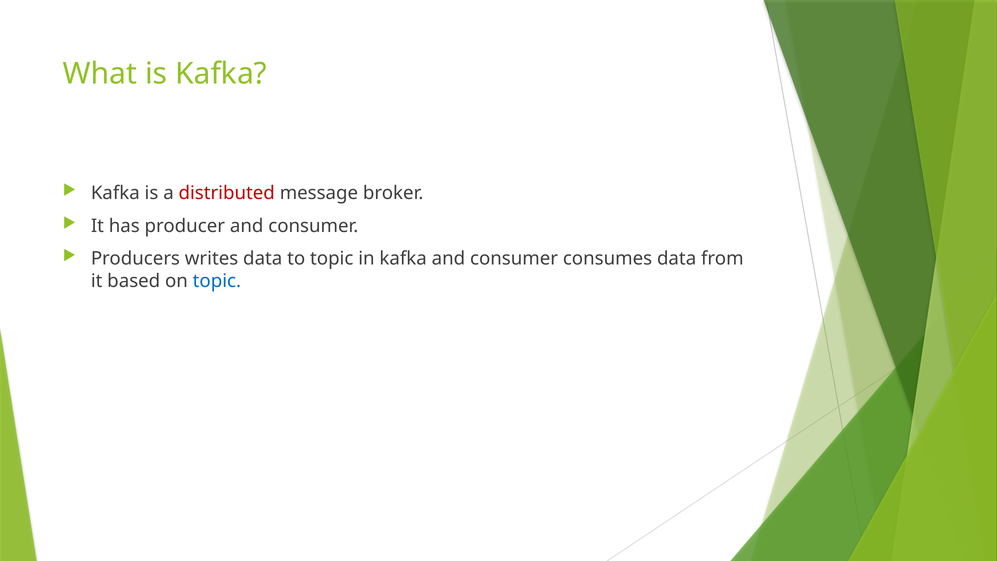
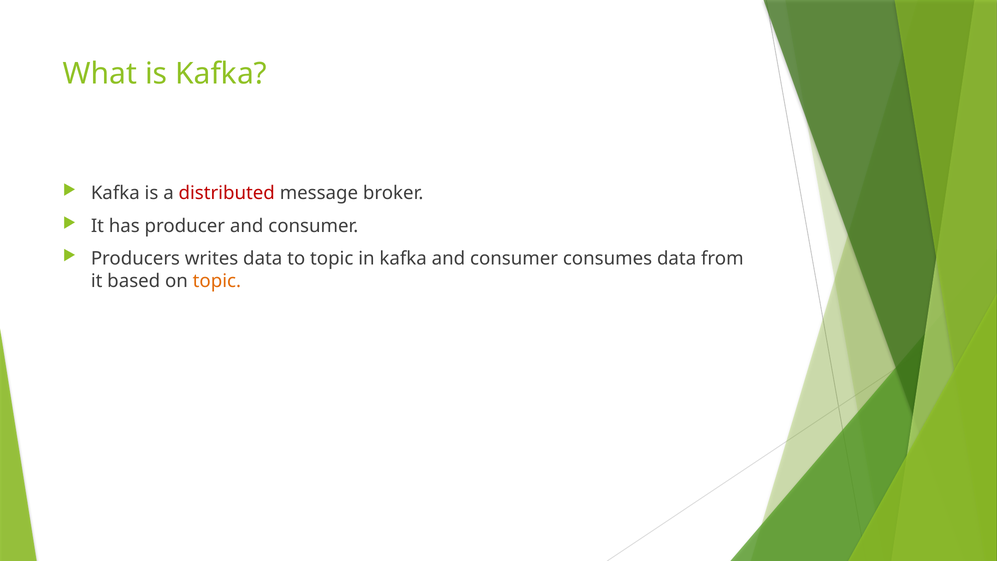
topic colour: blue -> orange (217, 281)
